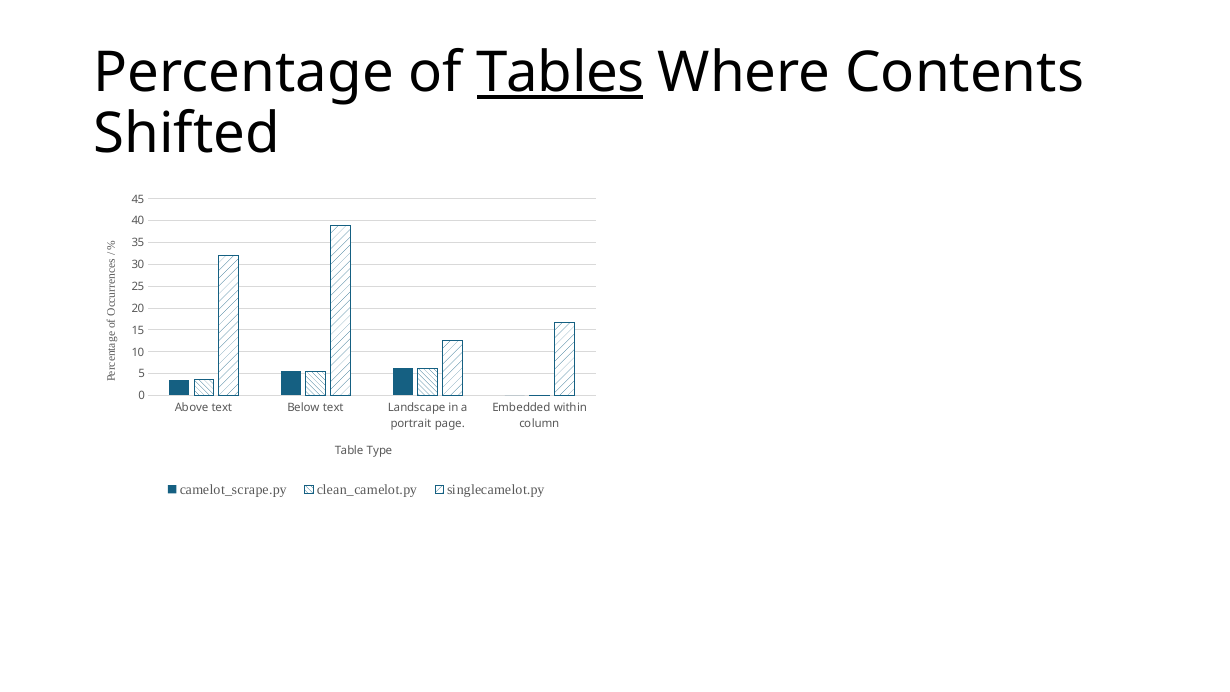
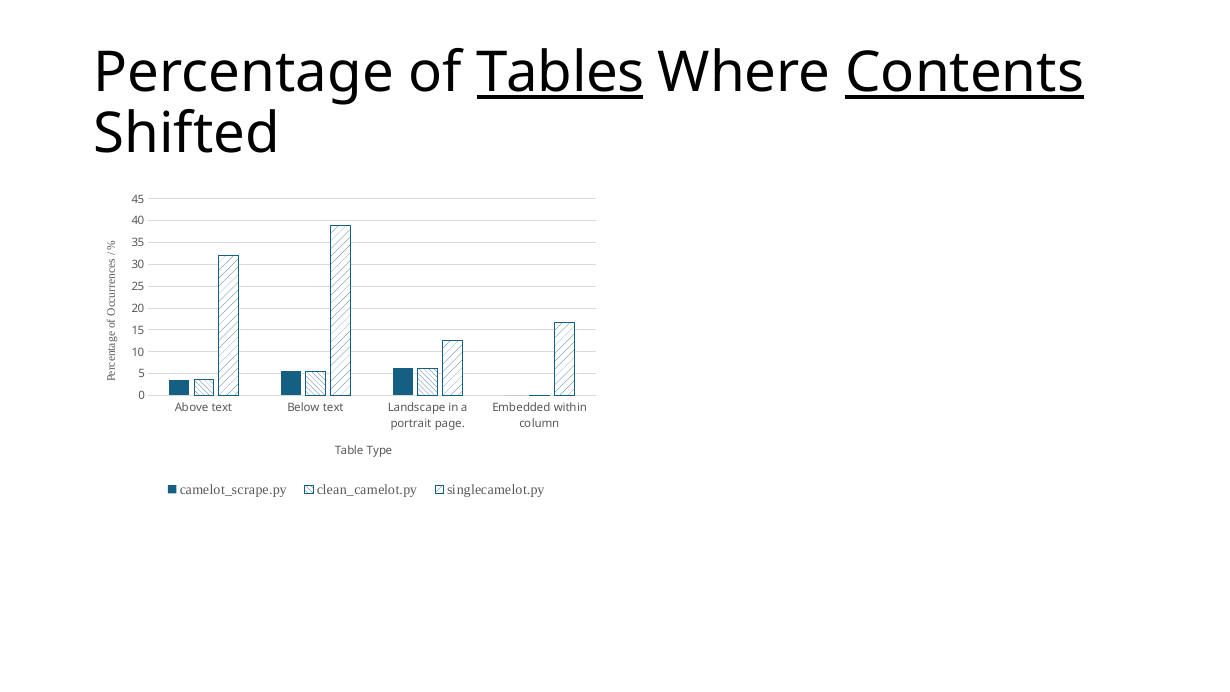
Contents underline: none -> present (965, 73)
